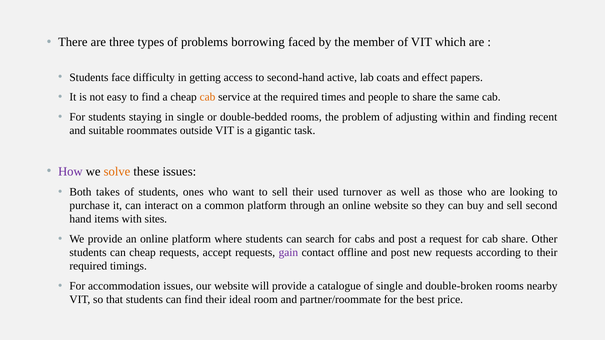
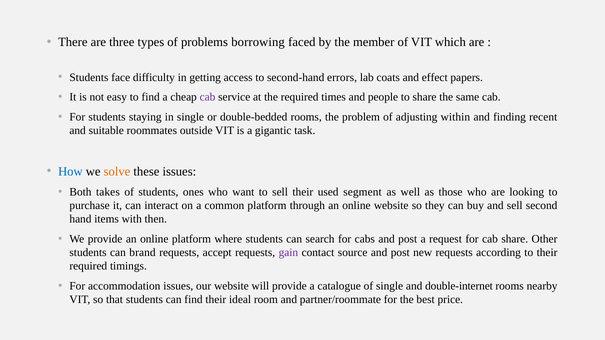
active: active -> errors (342, 77)
cab colour: orange -> purple (208, 97)
How colour: purple -> blue (70, 172)
turnover: turnover -> segment (362, 192)
sites: sites -> then (156, 219)
can cheap: cheap -> brand (142, 253)
offline: offline -> source (353, 253)
double-broken: double-broken -> double-internet (459, 286)
